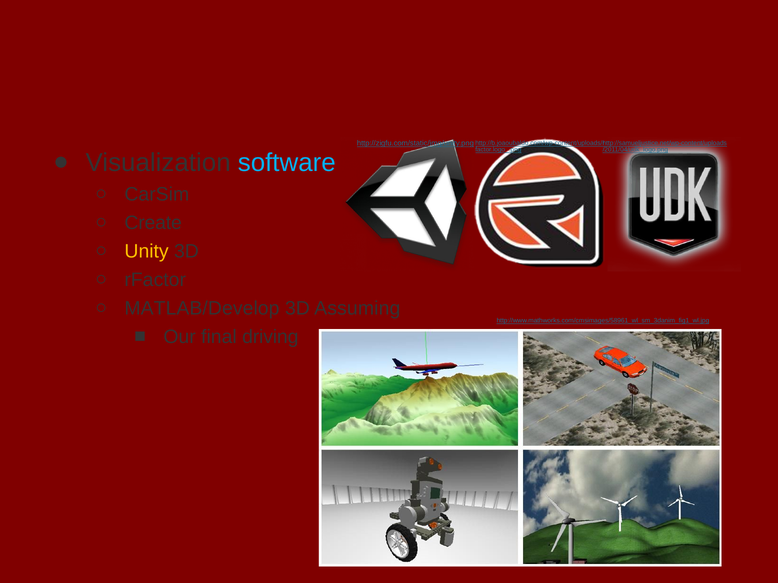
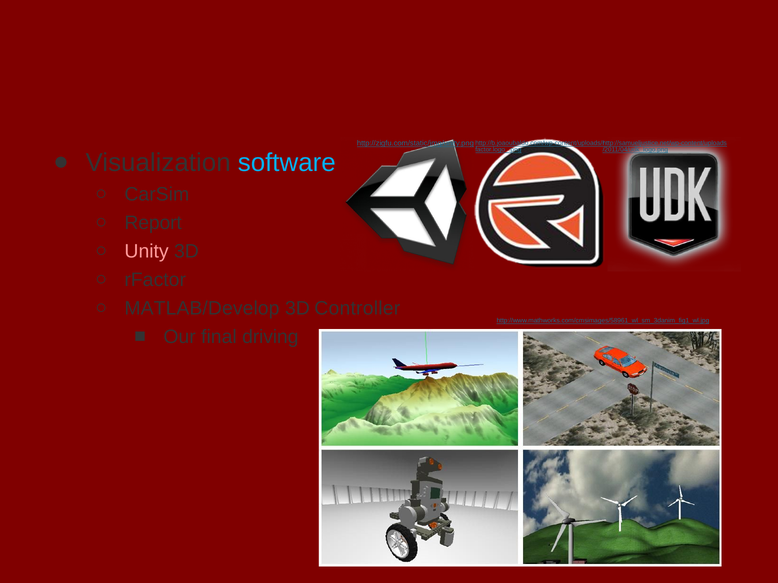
Create: Create -> Report (153, 223)
Unity colour: yellow -> pink (147, 252)
Assuming: Assuming -> Controller (357, 309)
